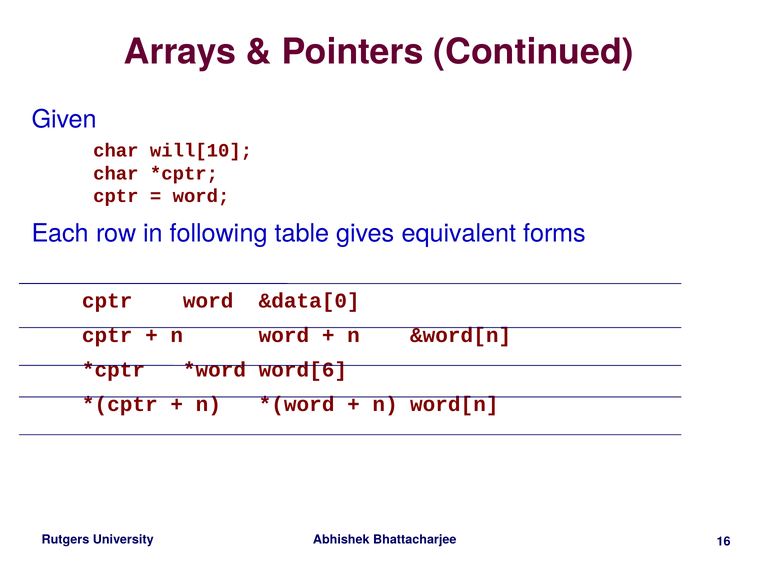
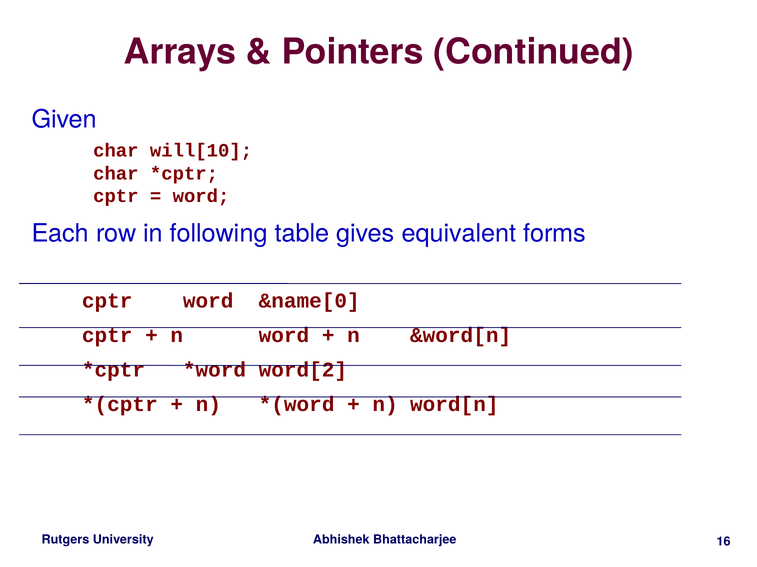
&data[0: &data[0 -> &name[0 (309, 301)
word[6: word[6 -> word[2 (303, 370)
